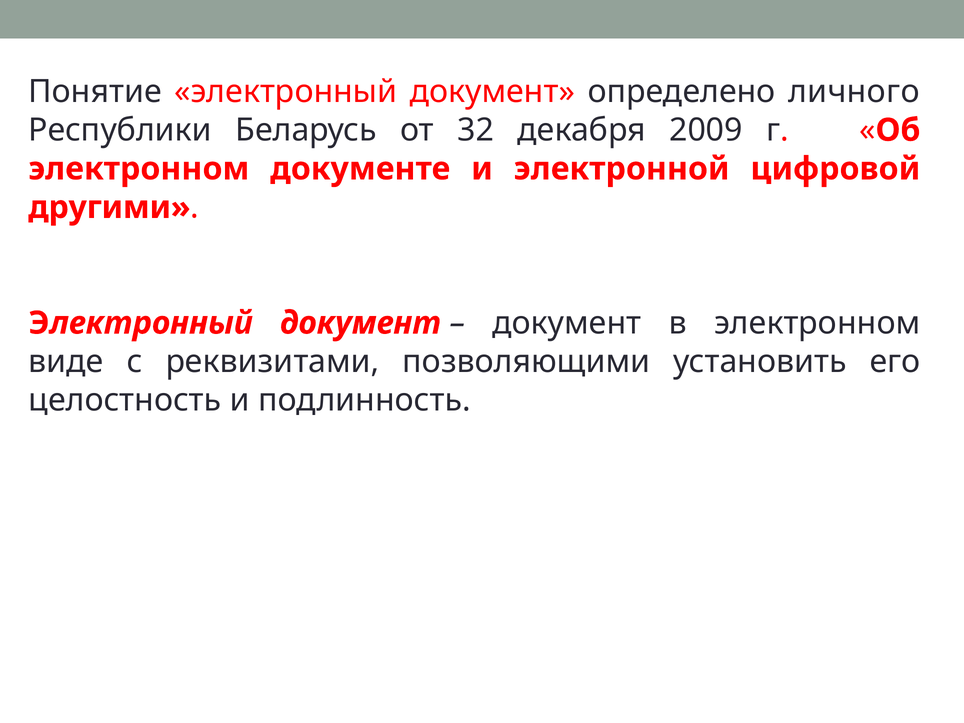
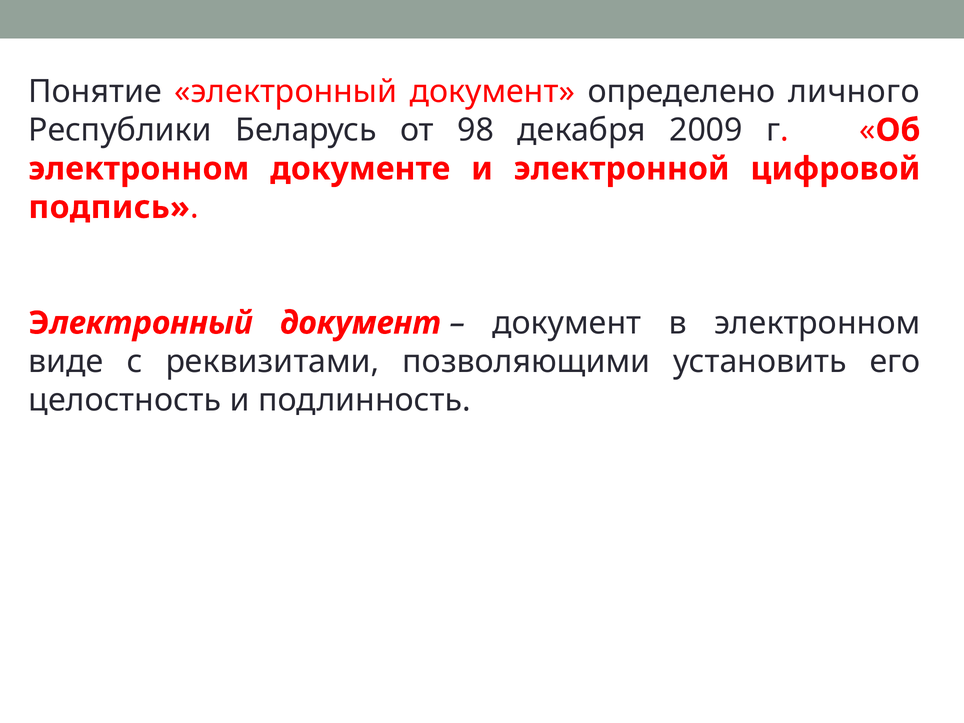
32: 32 -> 98 (476, 130)
другими: другими -> подпись (109, 207)
